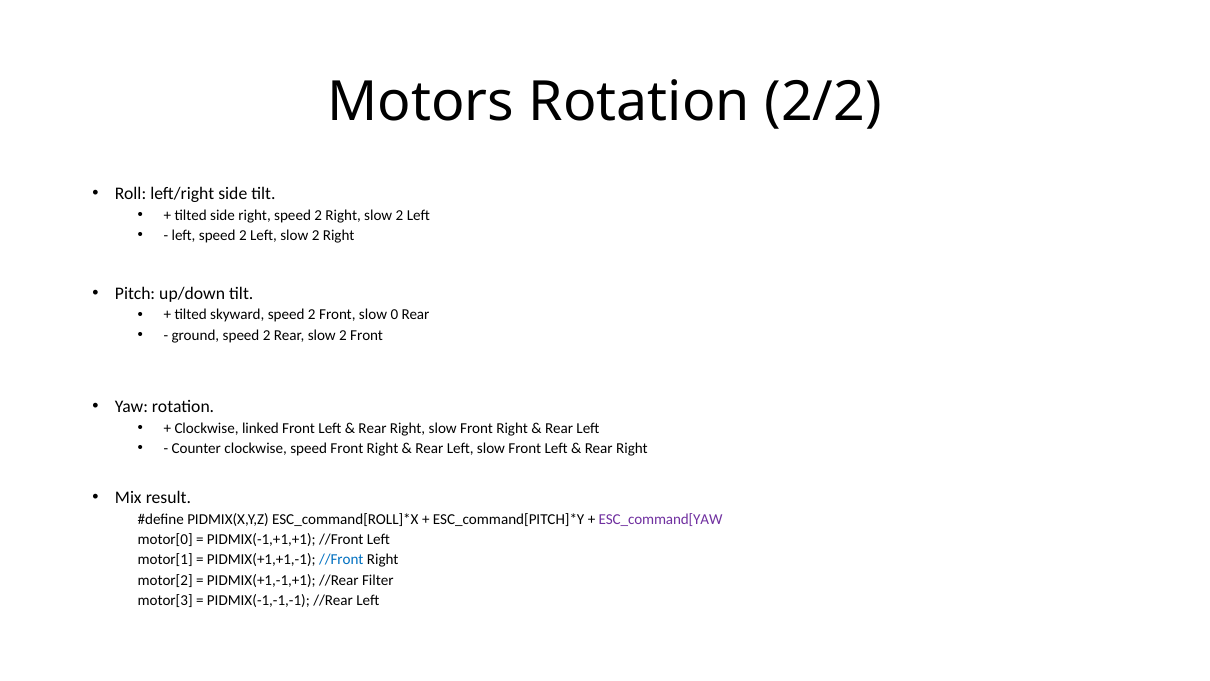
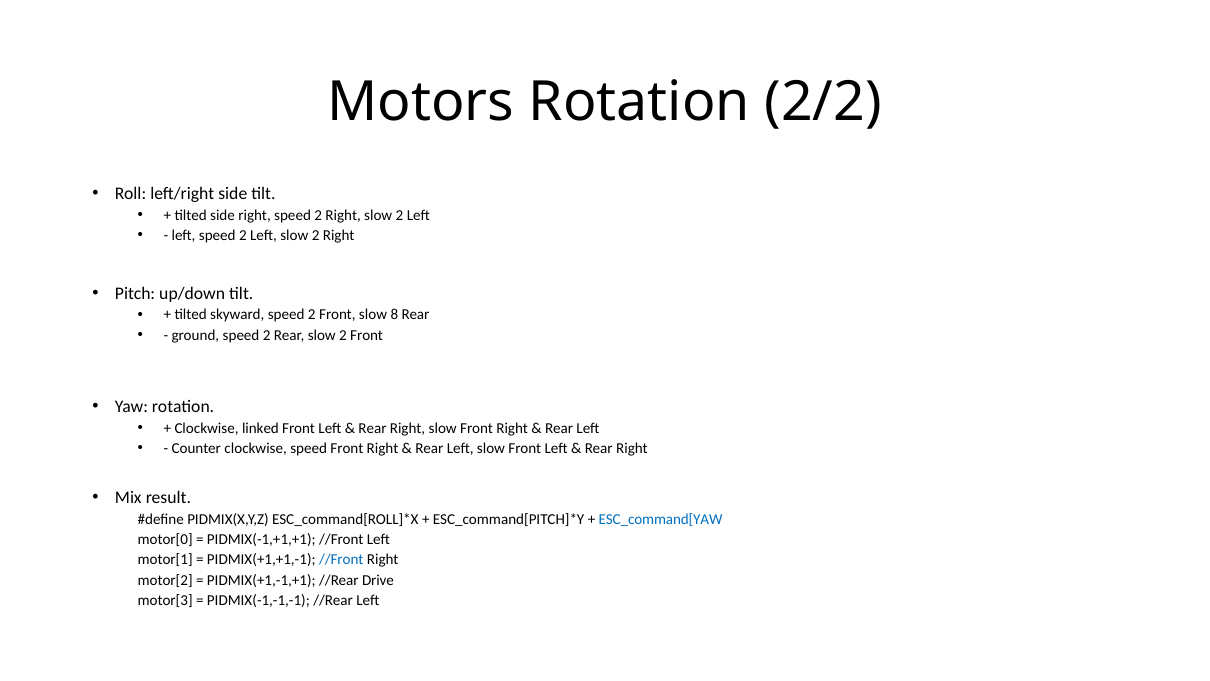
0: 0 -> 8 (394, 315)
ESC_command[YAW colour: purple -> blue (661, 519)
Filter: Filter -> Drive (378, 580)
